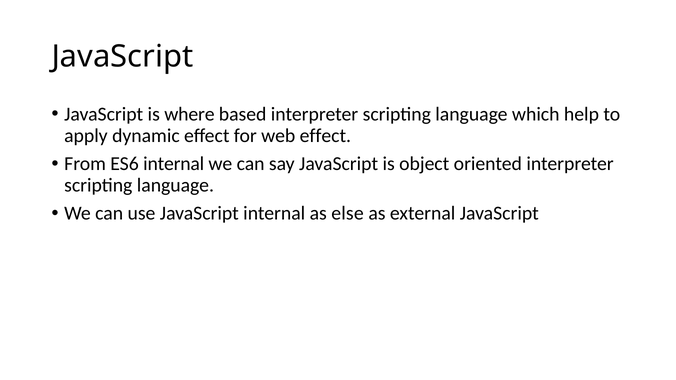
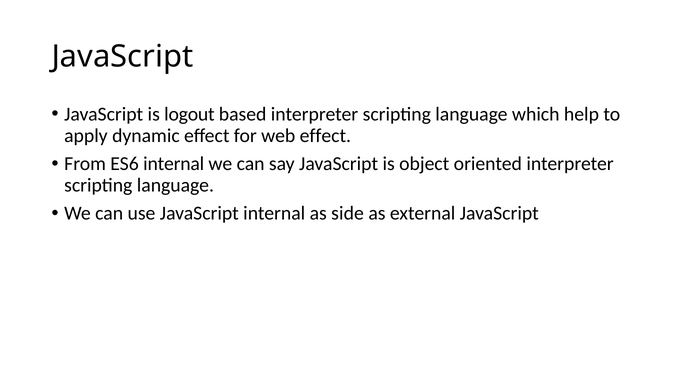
where: where -> logout (189, 114)
else: else -> side (348, 214)
